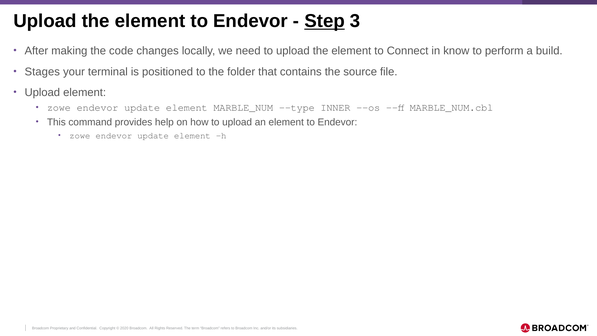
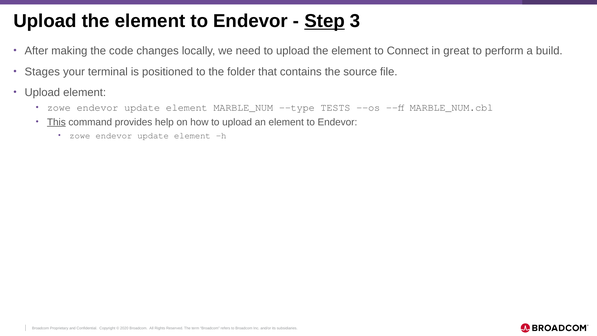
know: know -> great (456, 51)
INNER: INNER -> TESTS (335, 108)
This underline: none -> present (56, 122)
